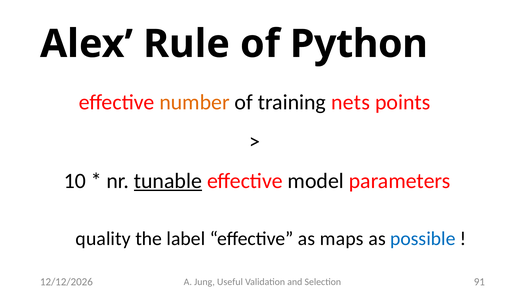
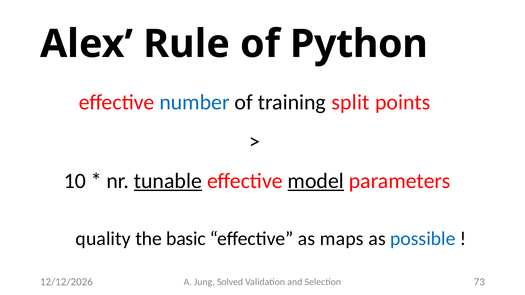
number colour: orange -> blue (195, 103)
nets: nets -> split (350, 103)
model underline: none -> present (316, 181)
label: label -> basic (186, 239)
Useful: Useful -> Solved (230, 282)
91: 91 -> 73 (479, 282)
